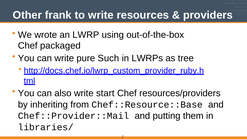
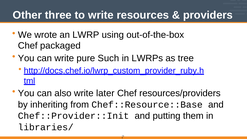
frank: frank -> three (58, 15)
start: start -> later (105, 93)
Chef::Provider::Mail: Chef::Provider::Mail -> Chef::Provider::Init (74, 116)
